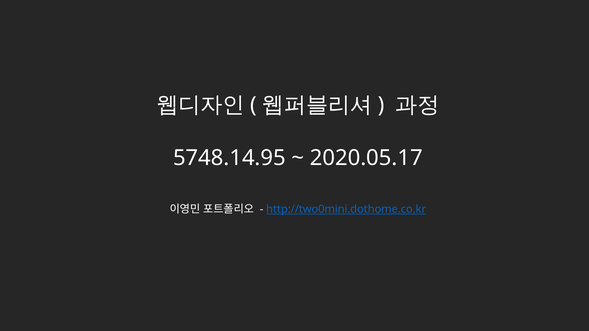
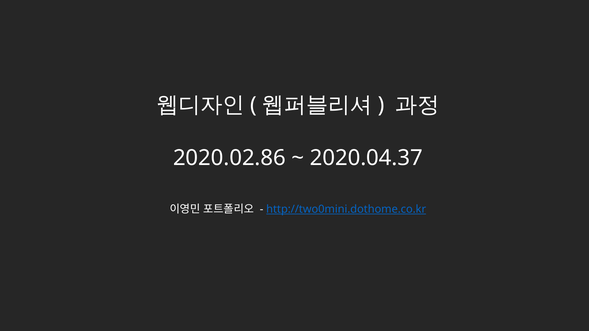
5748.14.95: 5748.14.95 -> 2020.02.86 (229, 158)
2020.05.17: 2020.05.17 -> 2020.04.37 (366, 158)
